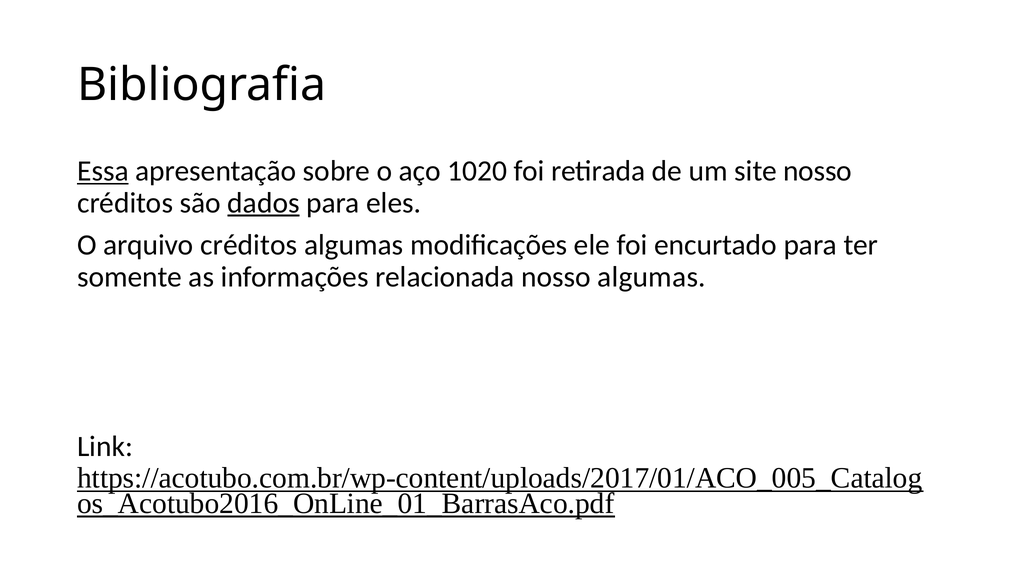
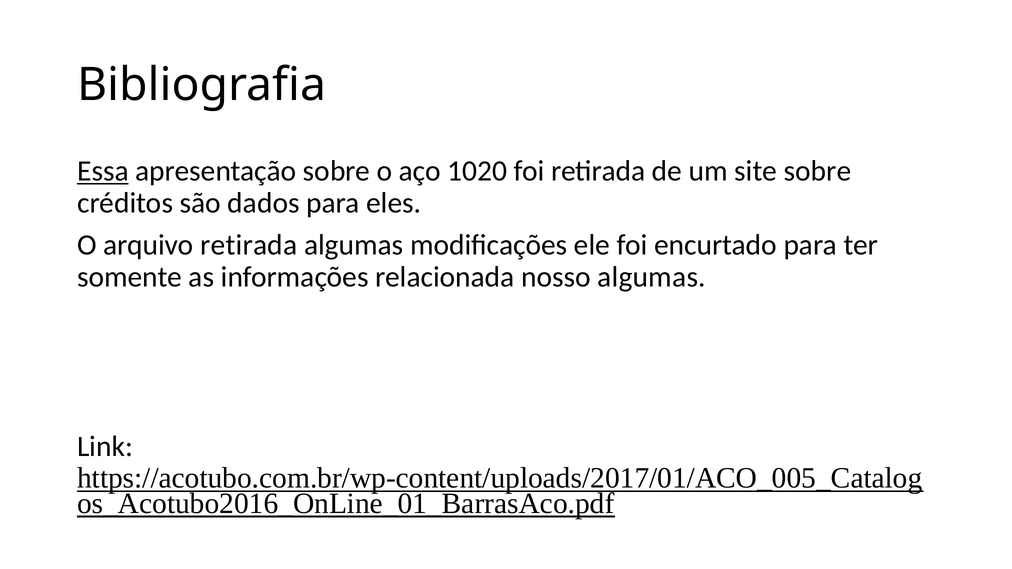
site nosso: nosso -> sobre (817, 171)
dados underline: present -> none (264, 203)
arquivo créditos: créditos -> retirada (249, 245)
